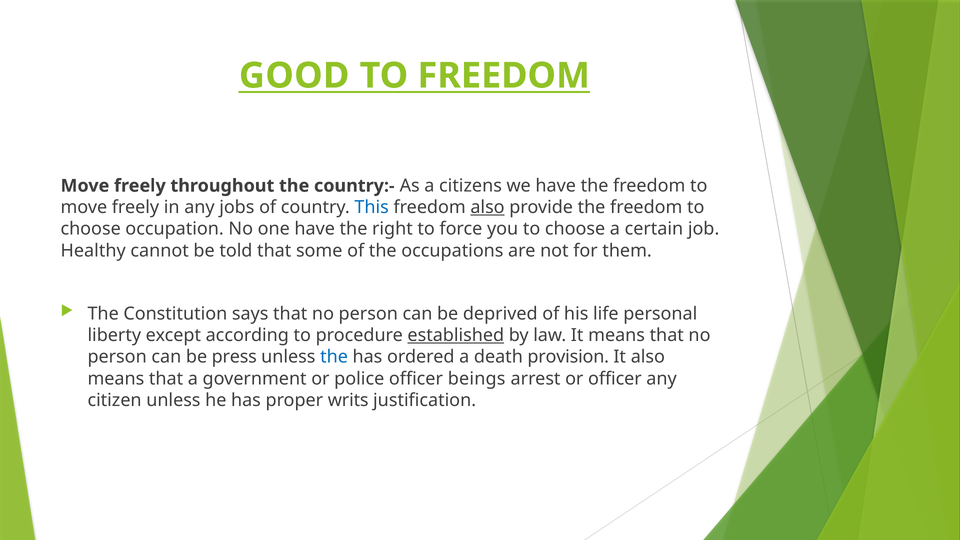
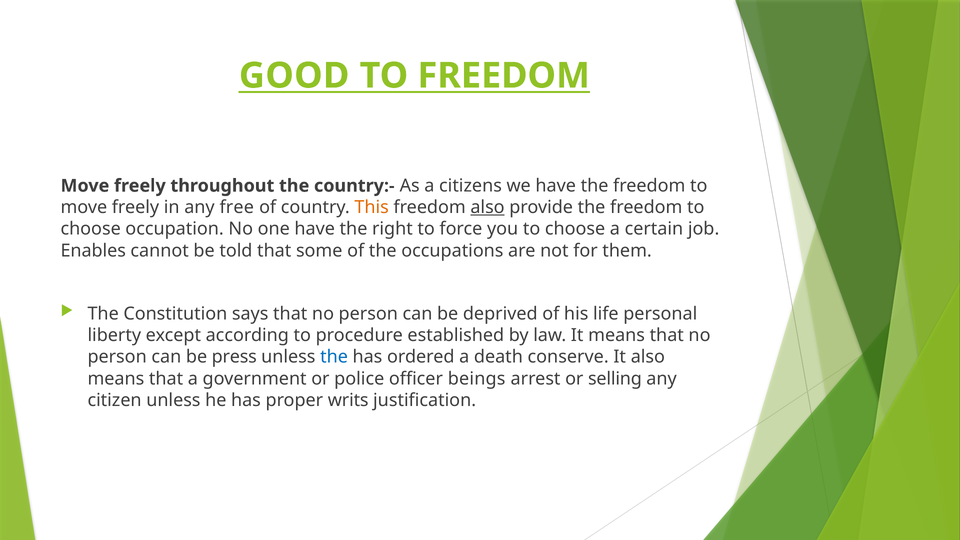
jobs: jobs -> free (237, 207)
This colour: blue -> orange (372, 207)
Healthy: Healthy -> Enables (93, 251)
established underline: present -> none (456, 335)
provision: provision -> conserve (568, 357)
or officer: officer -> selling (615, 379)
